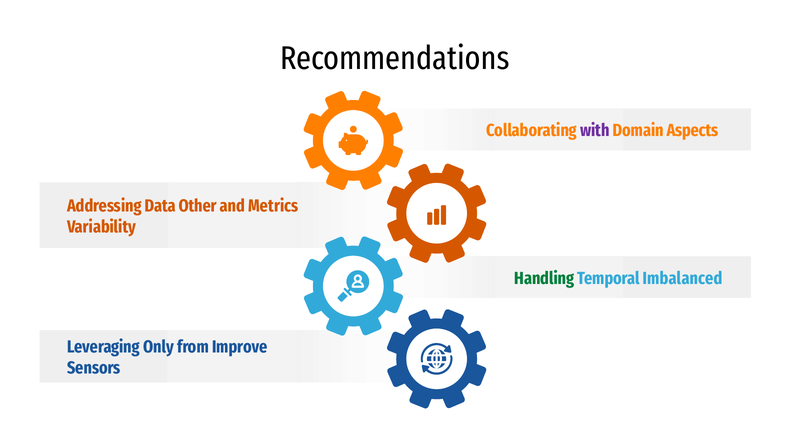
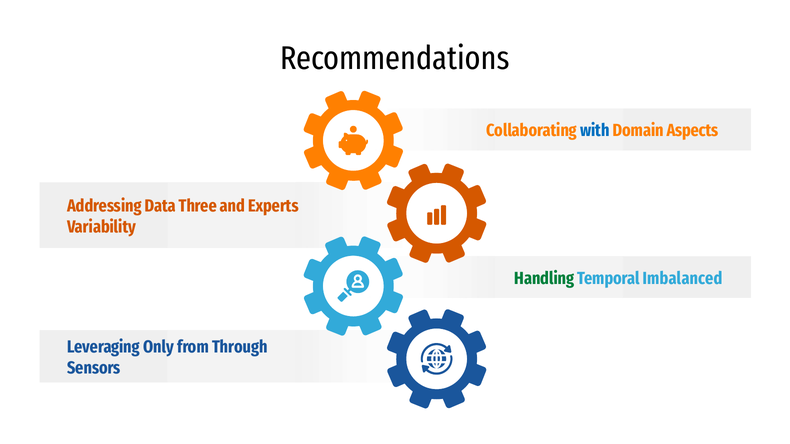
with colour: purple -> blue (595, 131)
Other: Other -> Three (198, 206)
Metrics: Metrics -> Experts (273, 206)
Improve: Improve -> Through (240, 347)
